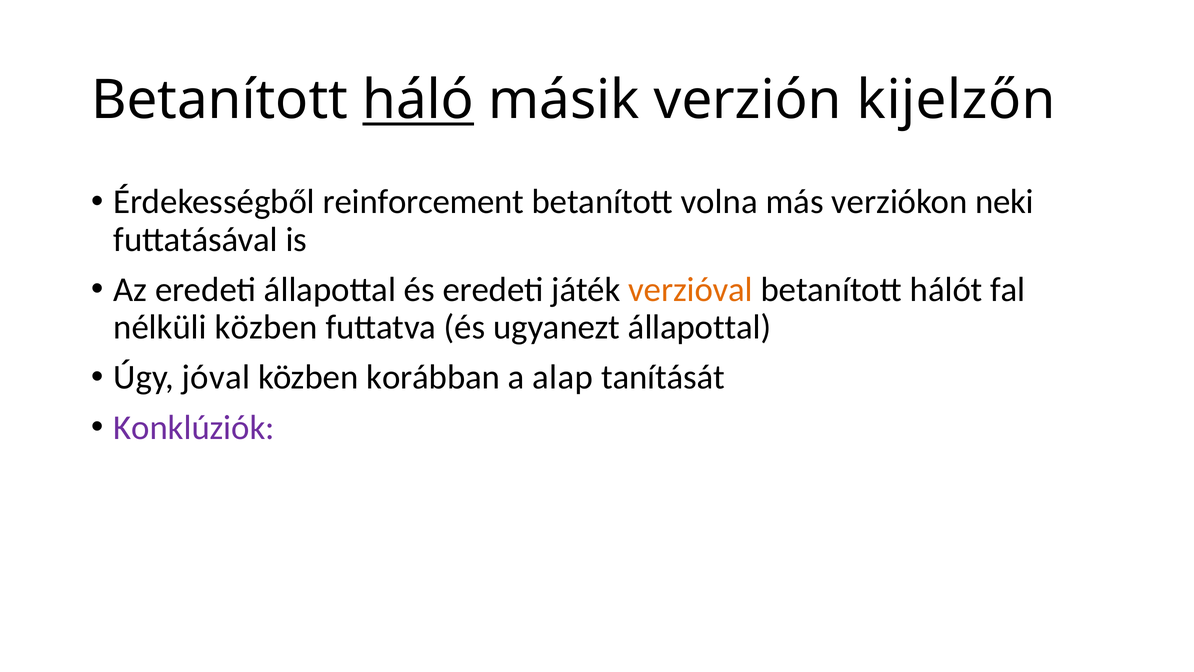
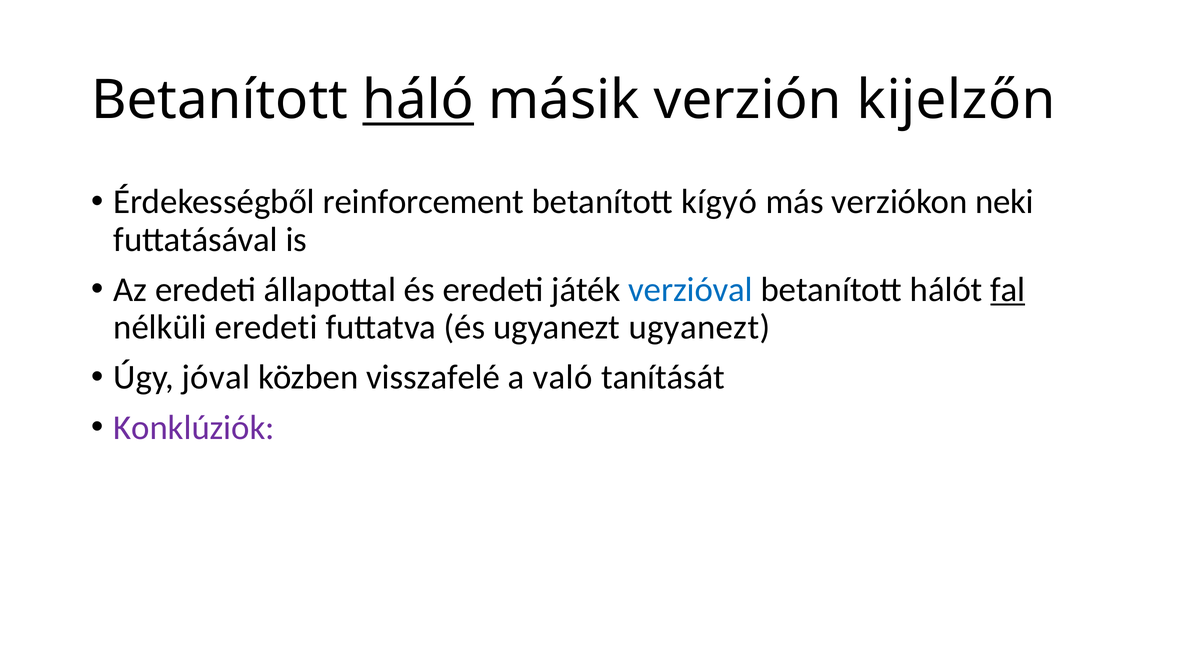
volna: volna -> kígyó (719, 202)
verzióval colour: orange -> blue (691, 290)
fal underline: none -> present (1008, 290)
nélküli közben: közben -> eredeti (266, 327)
ugyanezt állapottal: állapottal -> ugyanezt (699, 327)
korábban: korábban -> visszafelé (433, 377)
alap: alap -> való (563, 377)
